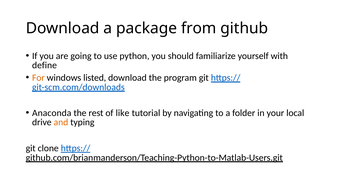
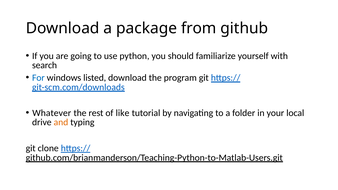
define: define -> search (45, 65)
For colour: orange -> blue (38, 78)
Anaconda: Anaconda -> Whatever (52, 113)
